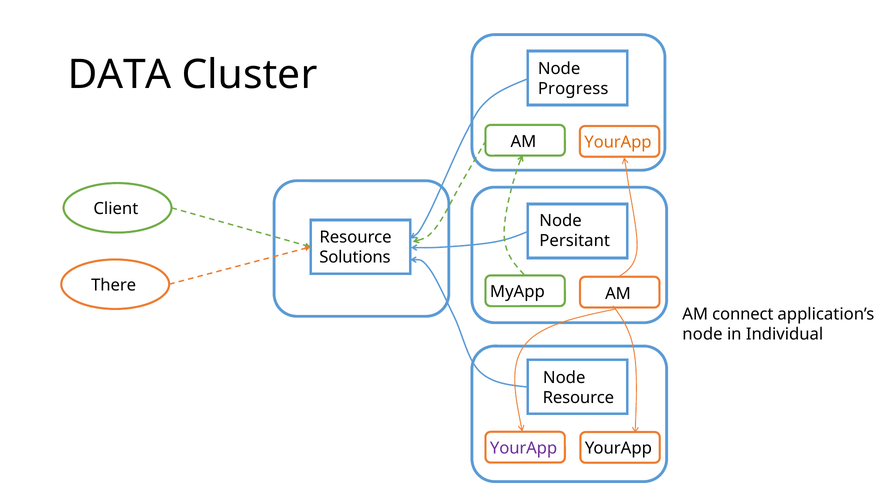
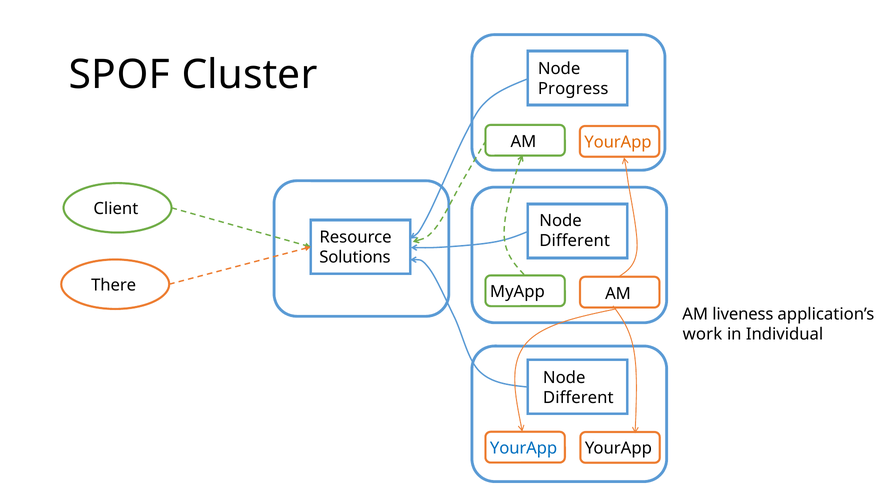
DATA: DATA -> SPOF (119, 75)
Persitant: Persitant -> Different (575, 241)
connect: connect -> liveness (743, 314)
node: node -> work (702, 334)
Resource: Resource -> Different (578, 398)
YourApp colour: purple -> blue (524, 448)
